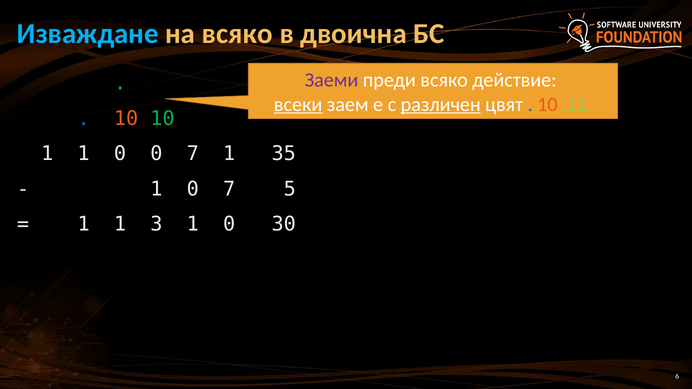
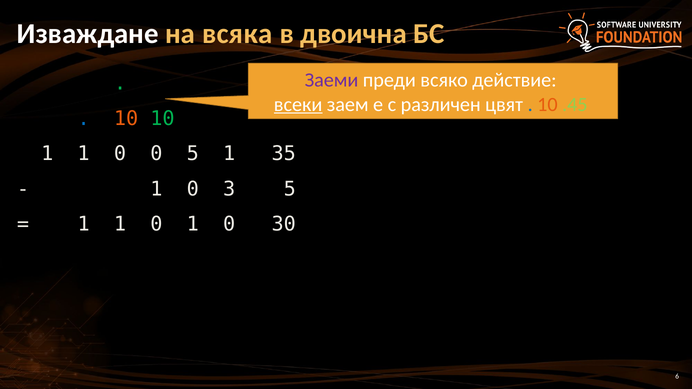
Изваждане colour: light blue -> white (88, 34)
на всяко: всяко -> всяка (237, 34)
различен underline: present -> none (441, 105)
.11: .11 -> .45 (575, 105)
0 0 7: 7 -> 5 (193, 154)
1 0 7: 7 -> 3 (229, 189)
3: 3 -> 0 (156, 224)
